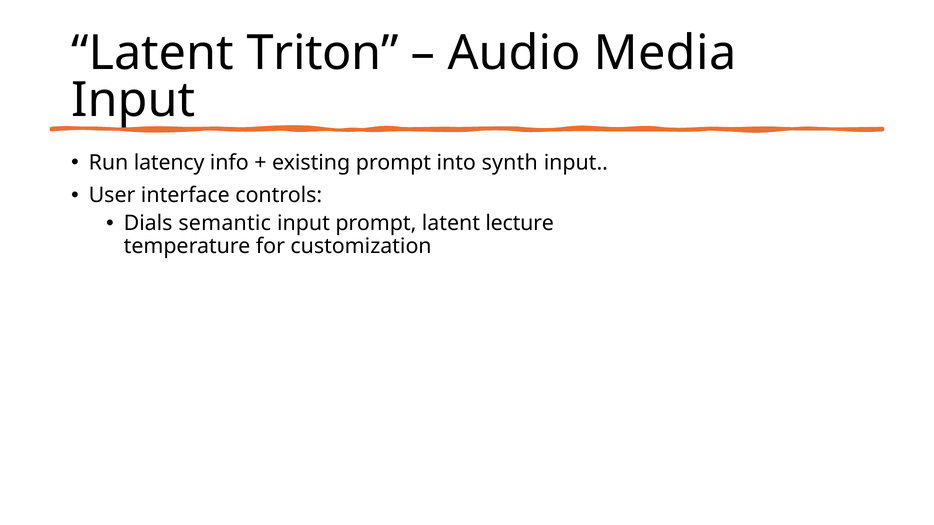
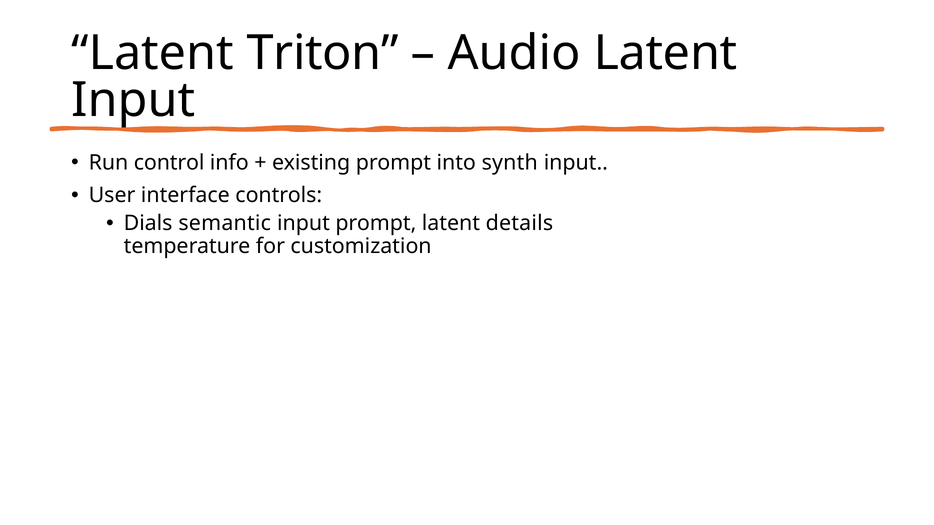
Audio Media: Media -> Latent (665, 53)
latency: latency -> control (169, 163)
lecture: lecture -> details (519, 223)
